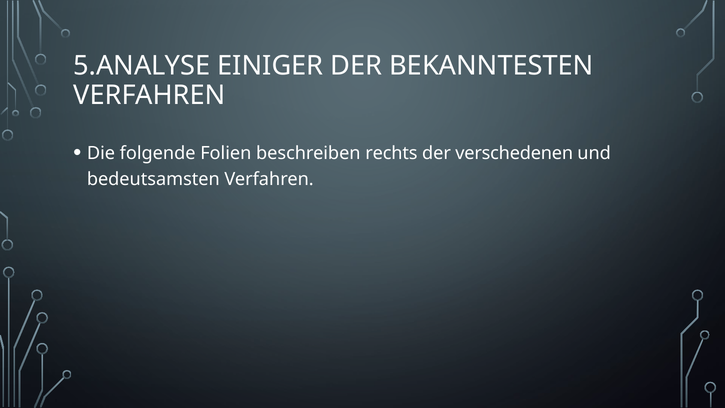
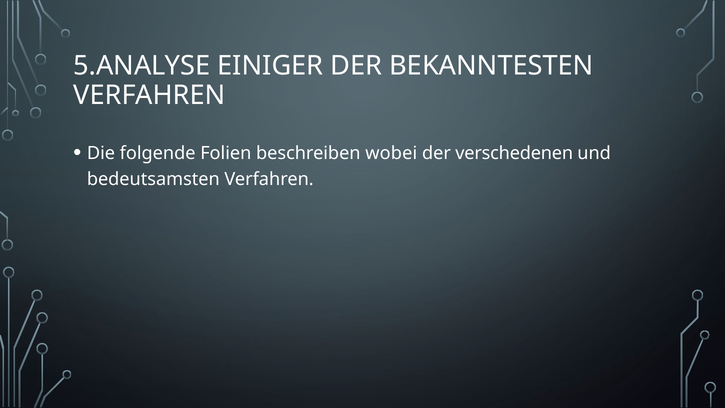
rechts: rechts -> wobei (391, 153)
